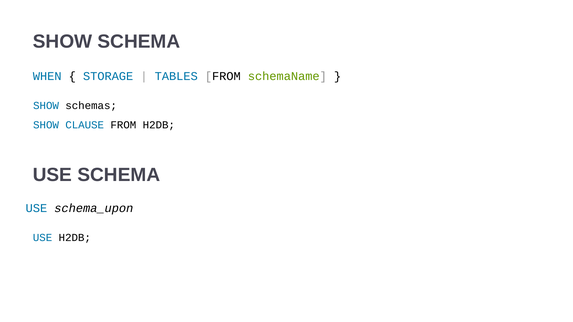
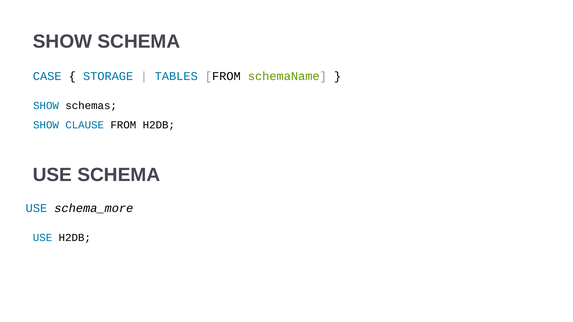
WHEN: WHEN -> CASE (47, 76)
schema_upon: schema_upon -> schema_more (94, 208)
